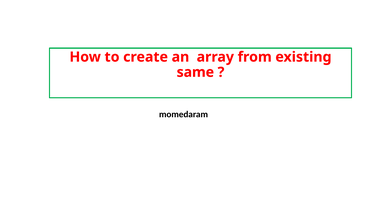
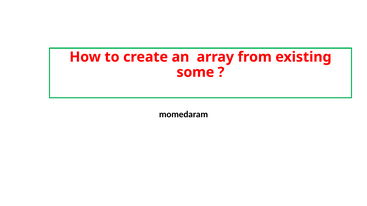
same: same -> some (195, 72)
